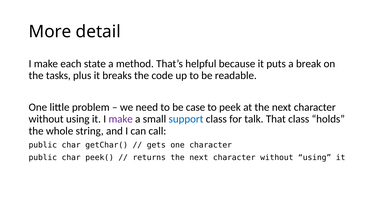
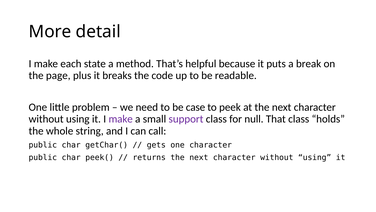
tasks: tasks -> page (58, 75)
support colour: blue -> purple (186, 119)
talk: talk -> null (254, 119)
